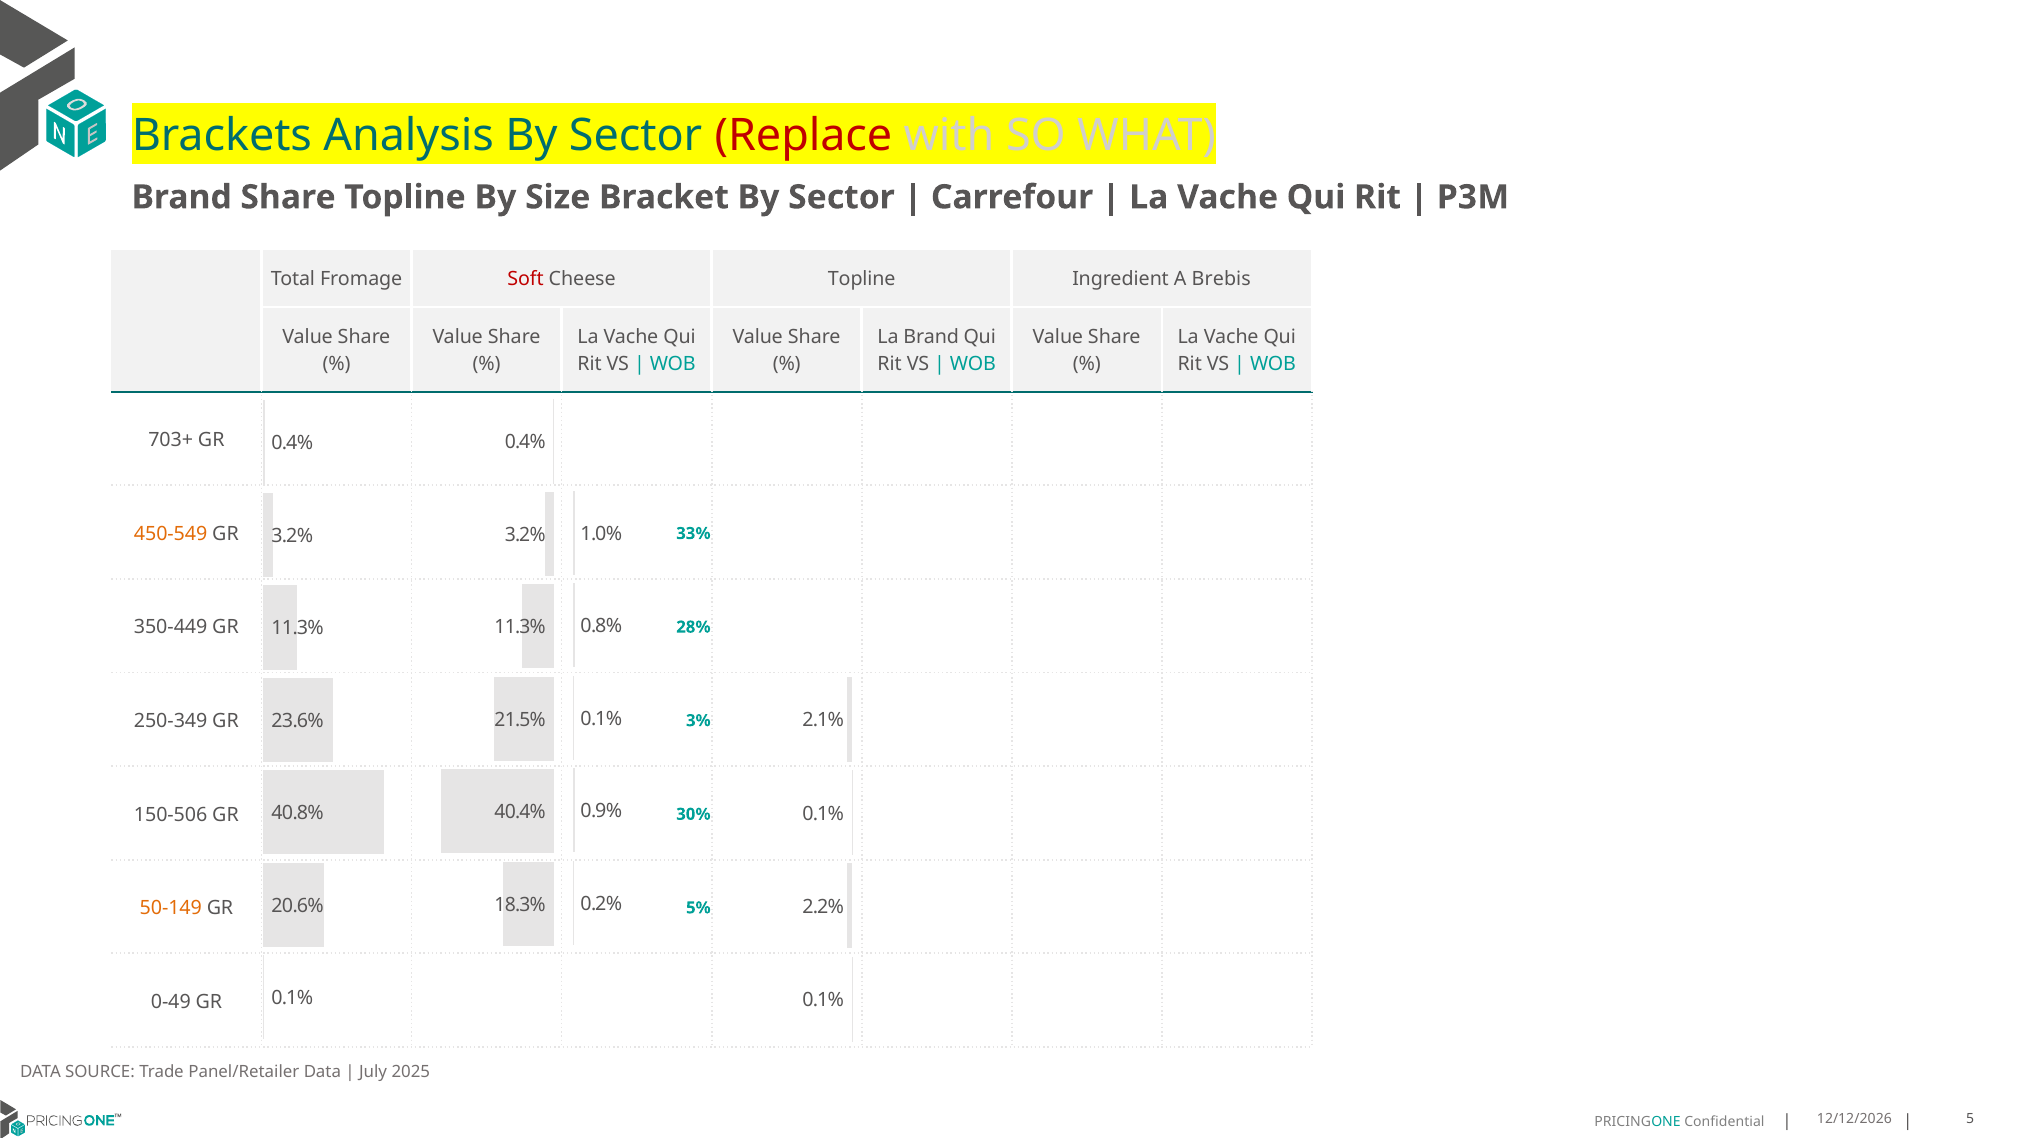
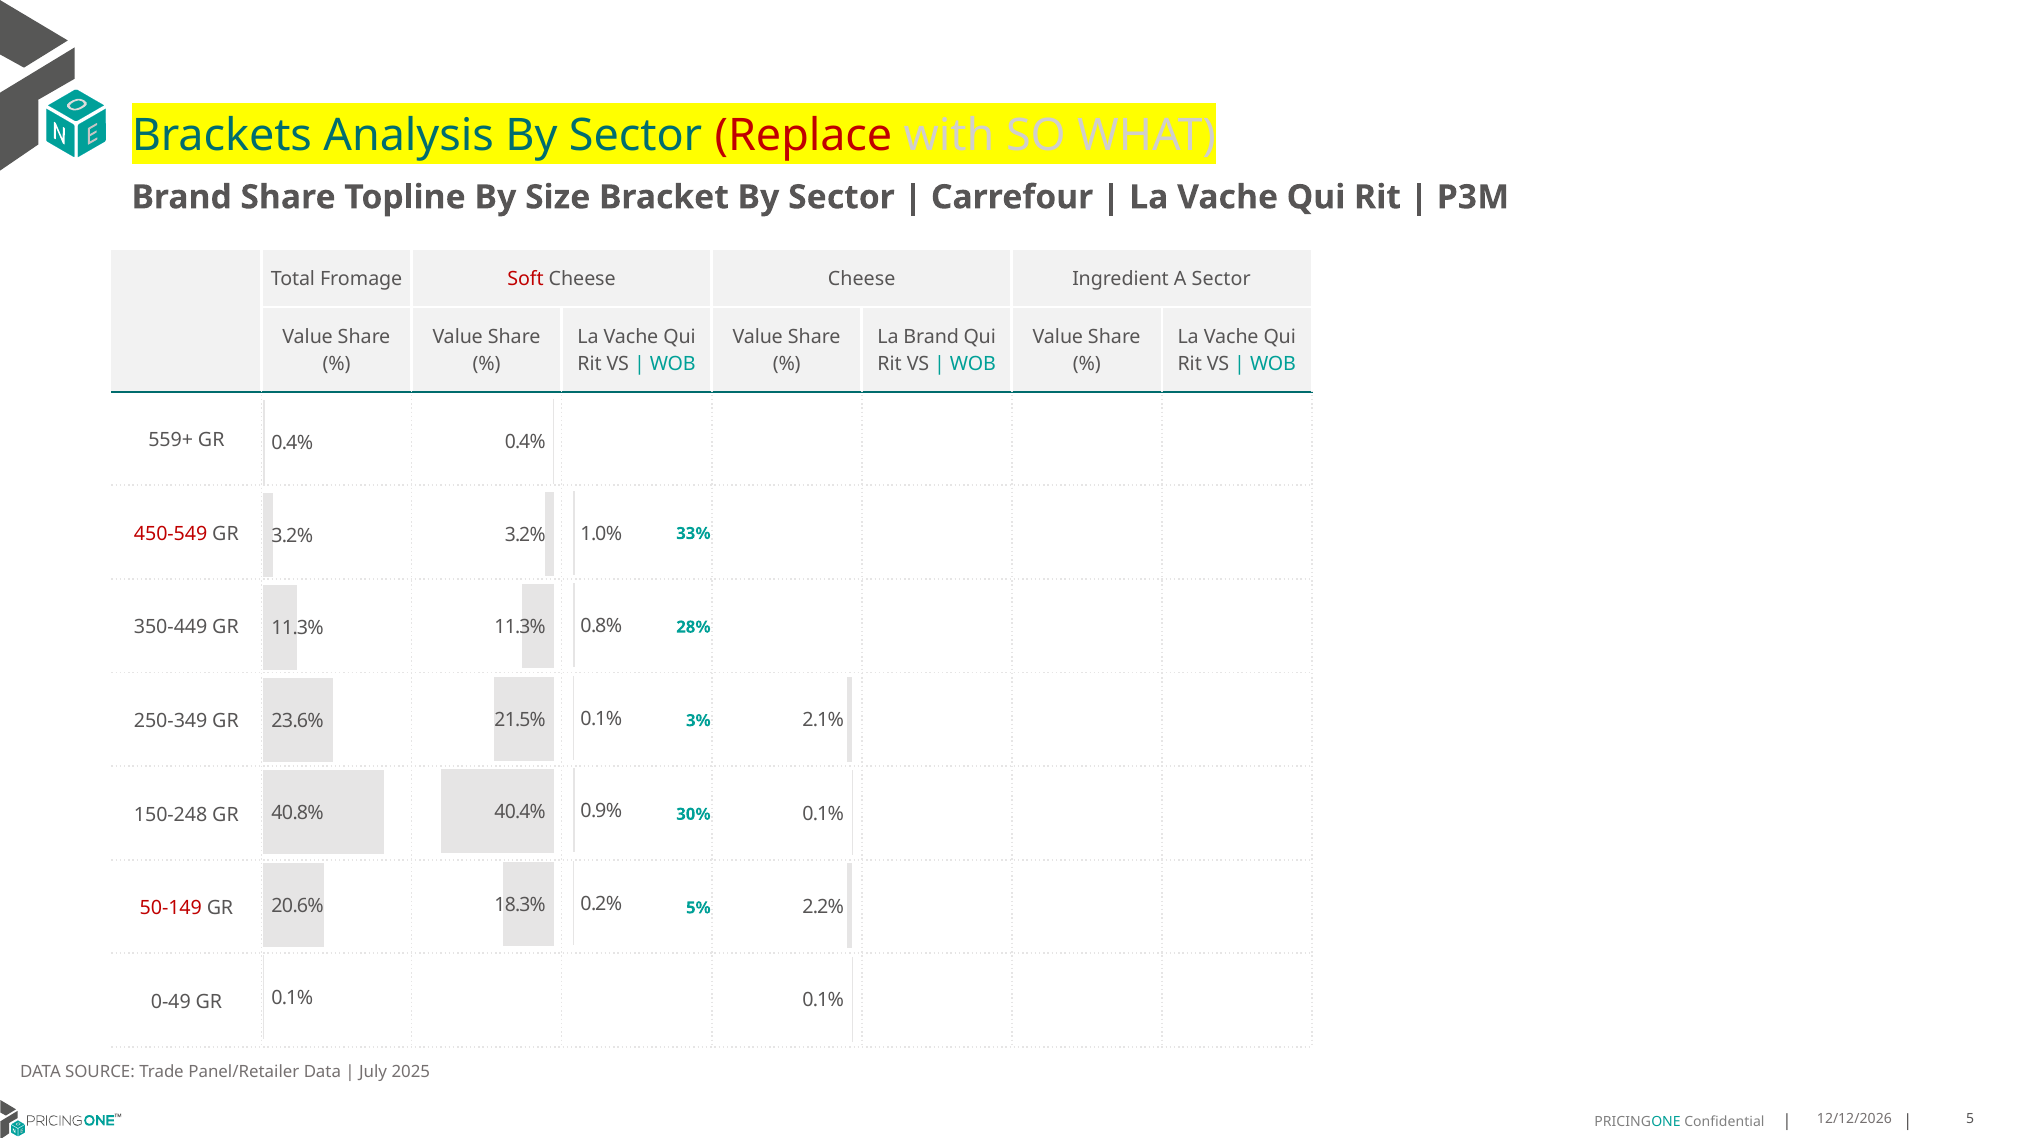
Cheese Topline: Topline -> Cheese (862, 279)
A Brebis: Brebis -> Sector (1221, 279)
703+: 703+ -> 559+ (171, 440)
450-549 colour: orange -> red (171, 534)
150-506: 150-506 -> 150-248 (171, 815)
50-149 colour: orange -> red (171, 909)
